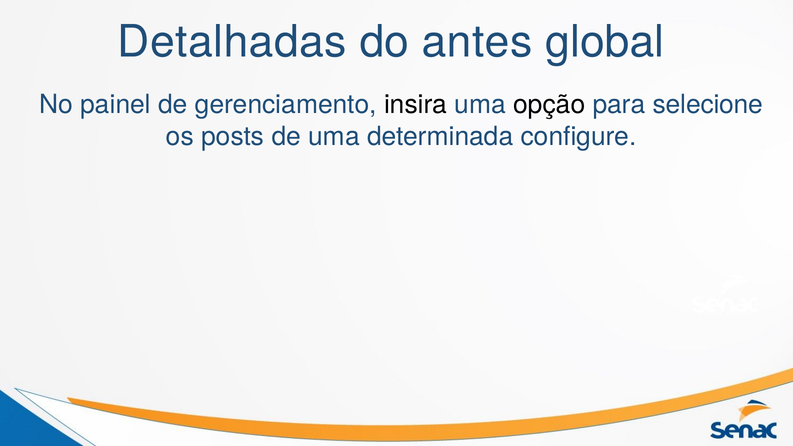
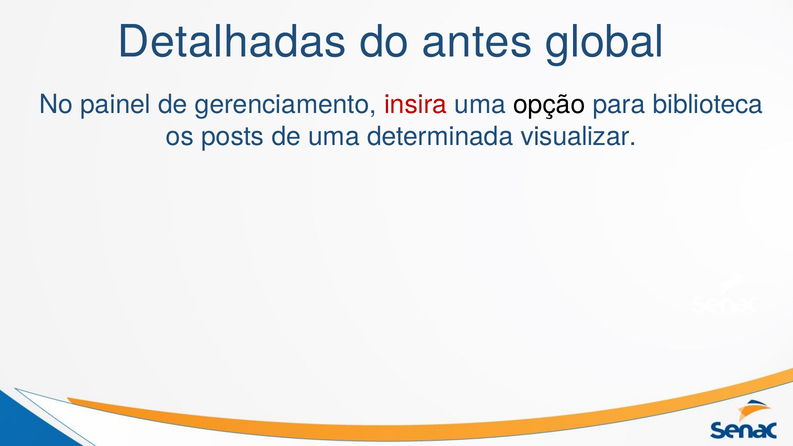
insira colour: black -> red (416, 105)
selecione: selecione -> biblioteca (708, 105)
configure: configure -> visualizar (579, 136)
